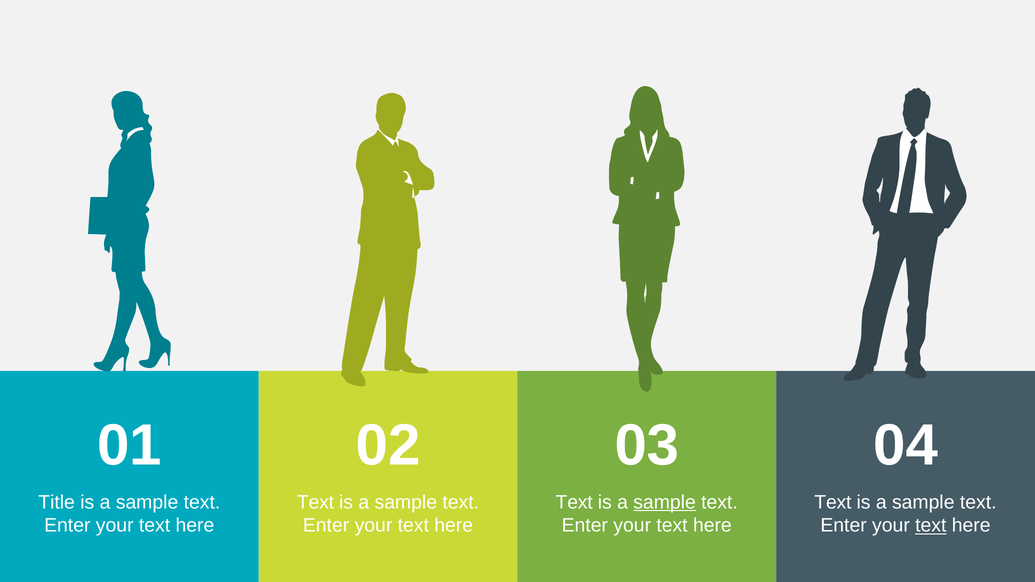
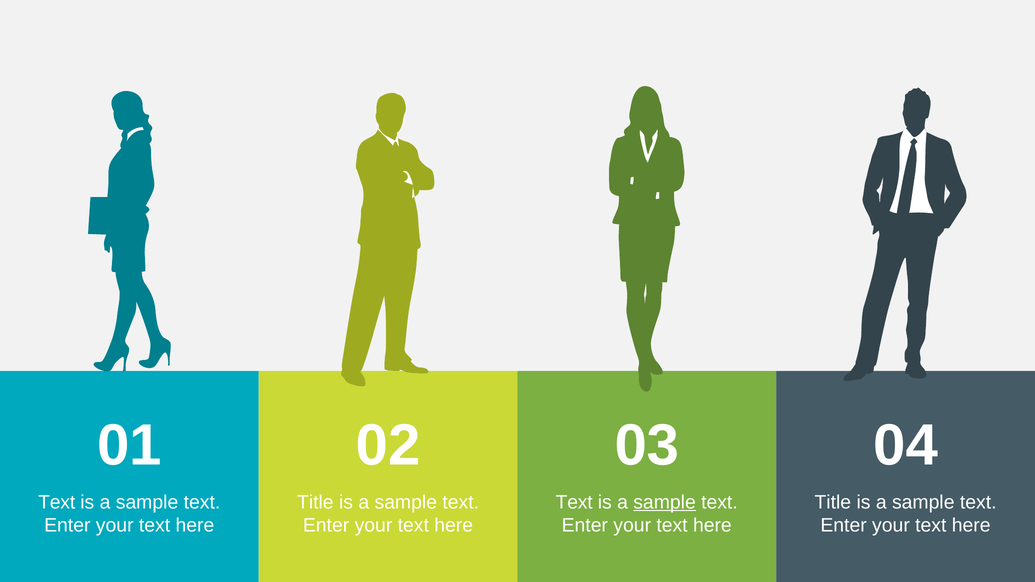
Title: Title -> Text (57, 502)
Text: Text -> Title (315, 502)
Text: Text -> Title (833, 502)
text underline: present -> none (931, 526)
